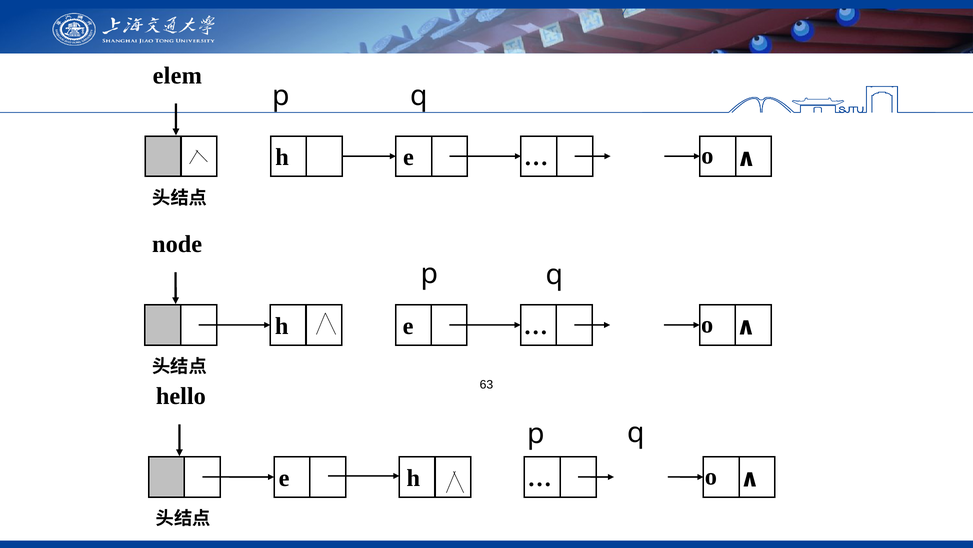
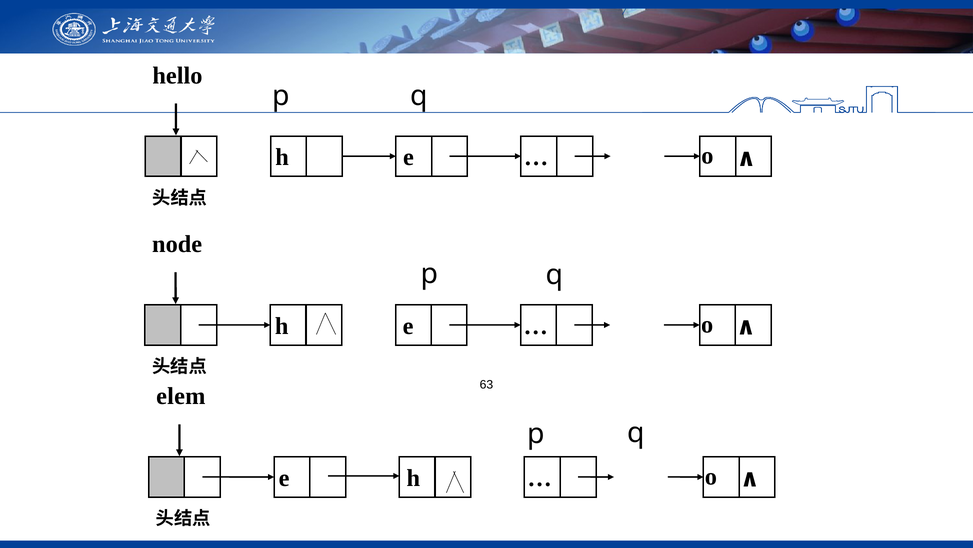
elem: elem -> hello (177, 75)
hello: hello -> elem (181, 396)
